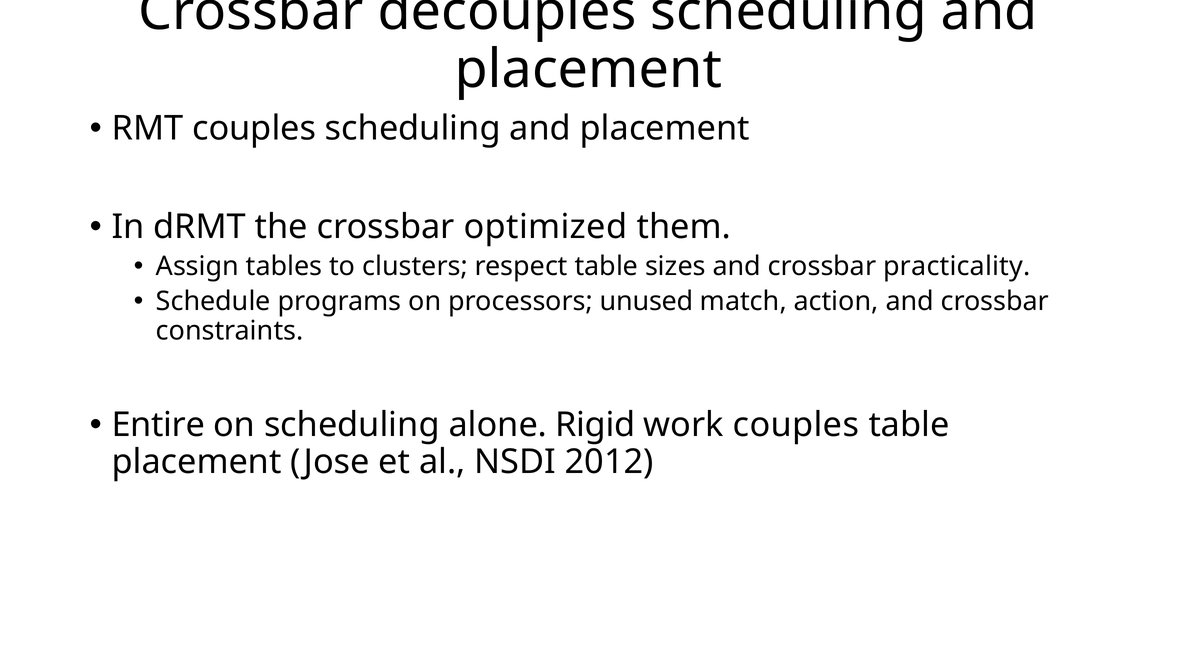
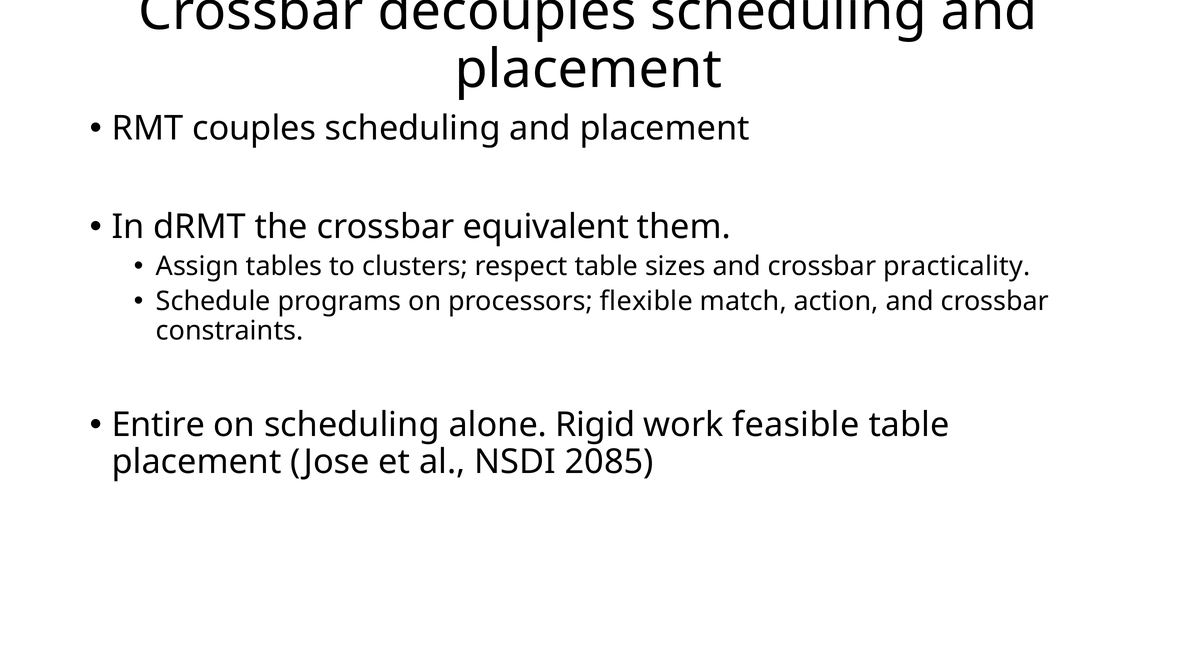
optimized: optimized -> equivalent (546, 227)
unused: unused -> flexible (646, 302)
work couples: couples -> feasible (796, 425)
2012: 2012 -> 2085 (609, 462)
